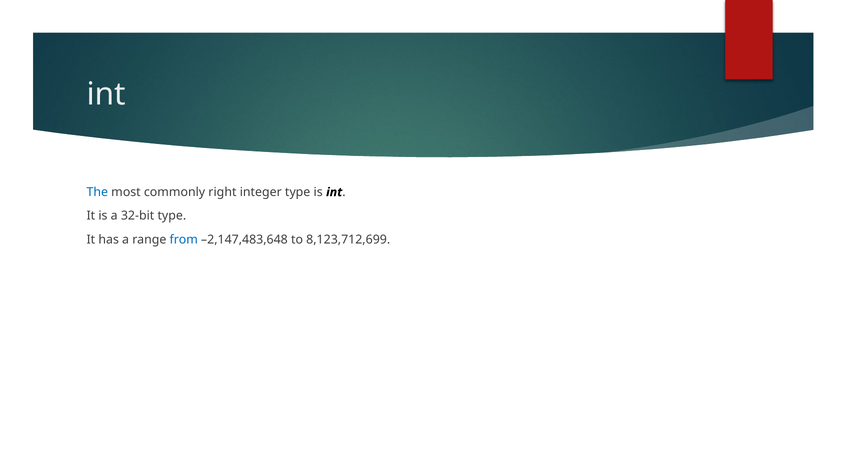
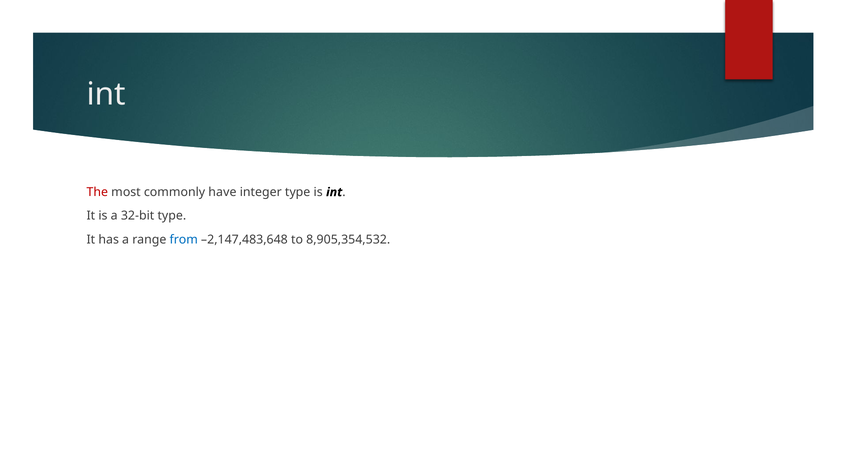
The colour: blue -> red (97, 192)
right: right -> have (222, 192)
8,123,712,699: 8,123,712,699 -> 8,905,354,532 (348, 240)
